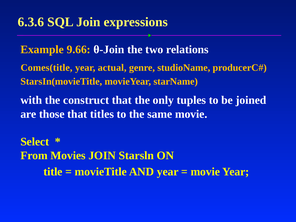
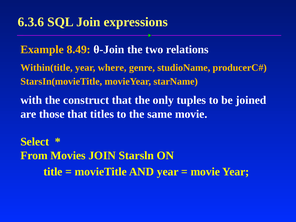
9.66: 9.66 -> 8.49 (79, 50)
Comes(title: Comes(title -> Within(title (47, 68)
actual: actual -> where (112, 68)
